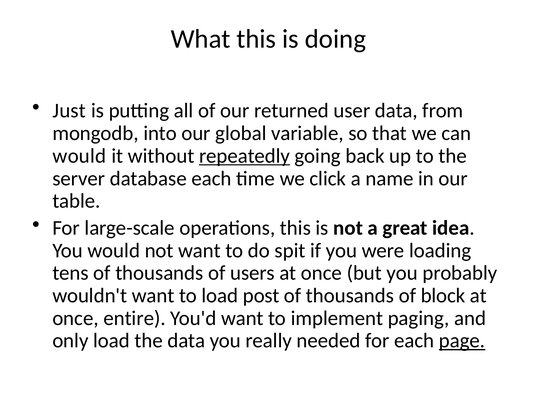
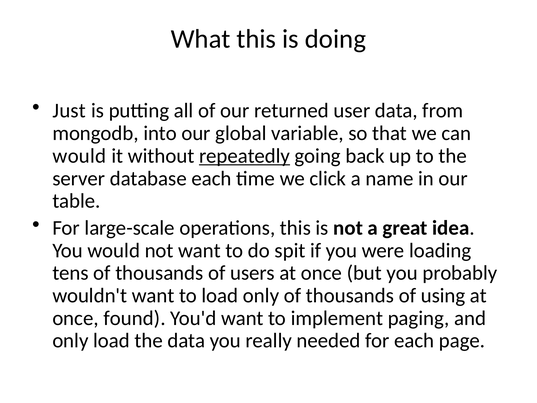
load post: post -> only (261, 295)
block: block -> using (443, 295)
entire: entire -> found (134, 318)
page underline: present -> none (462, 341)
